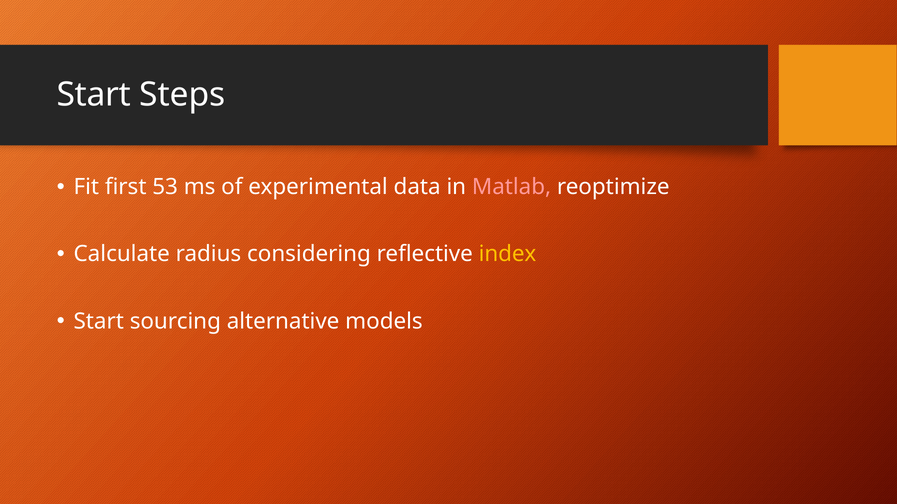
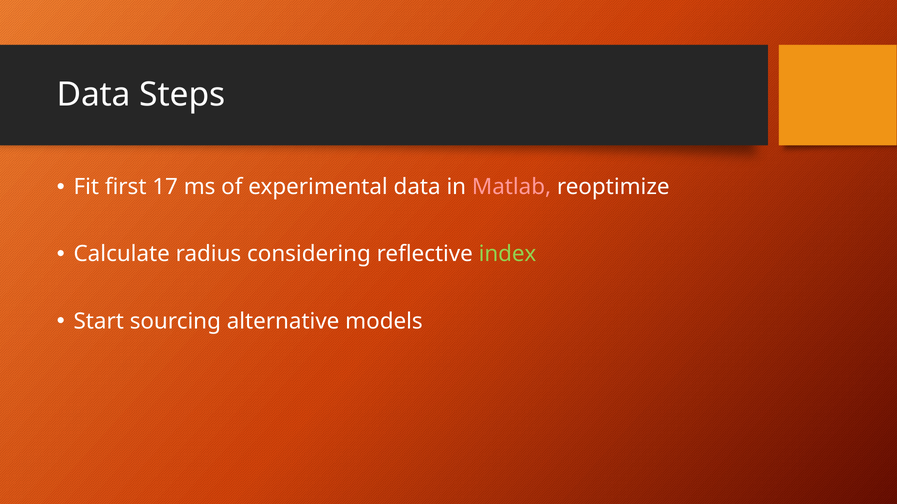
Start: Start -> Data (94, 95)
53: 53 -> 17 (165, 187)
index colour: yellow -> light green (508, 254)
